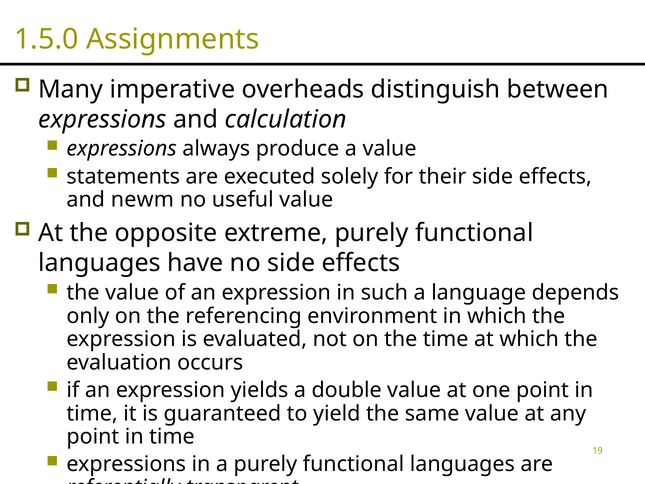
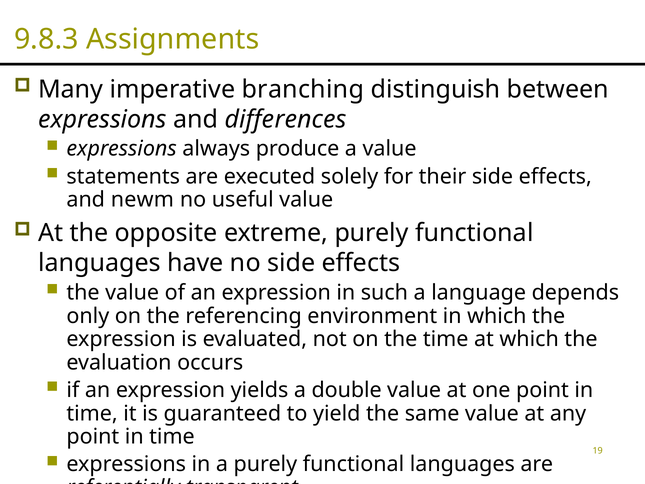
1.5.0: 1.5.0 -> 9.8.3 (46, 39)
overheads: overheads -> branching (303, 89)
calculation: calculation -> differences (286, 119)
